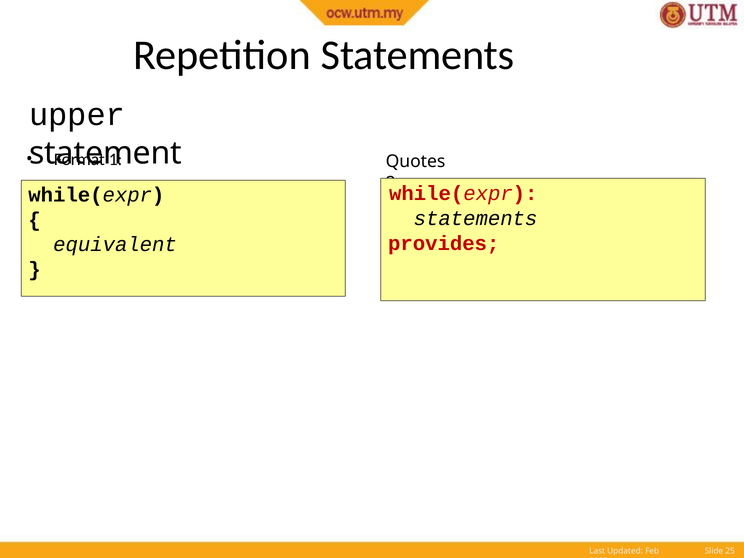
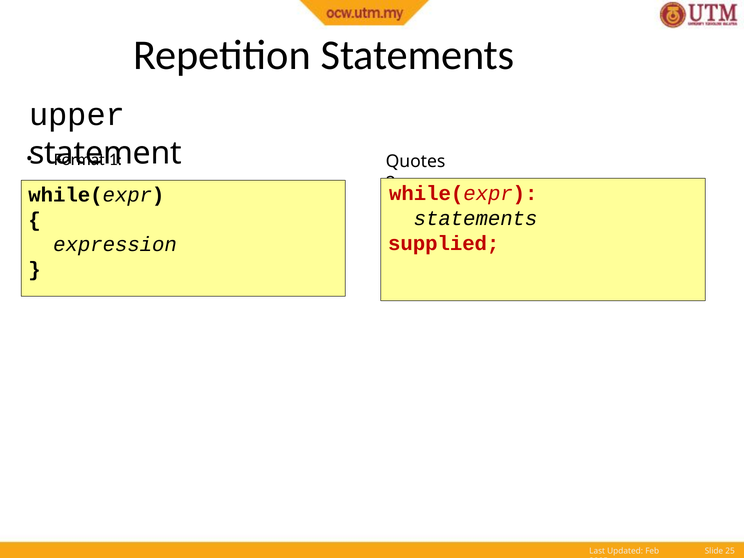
provides: provides -> supplied (444, 243)
equivalent: equivalent -> expression (115, 245)
